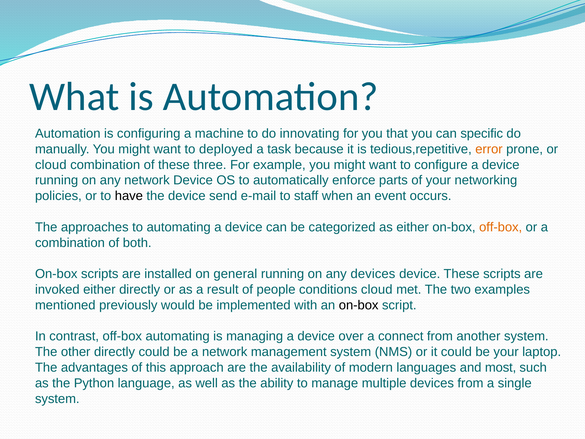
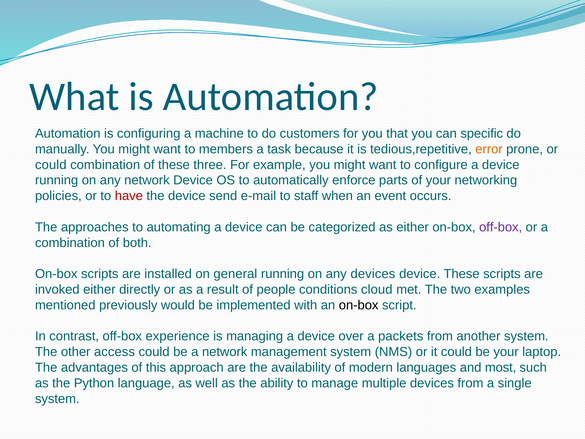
innovating: innovating -> customers (310, 133)
deployed: deployed -> members (226, 149)
cloud: cloud -> could (51, 165)
have colour: black -> red (129, 196)
off-box colour: orange -> purple (501, 227)
off-box automating: automating -> experience (178, 336)
connect: connect -> packets (401, 336)
other directly: directly -> access (114, 352)
